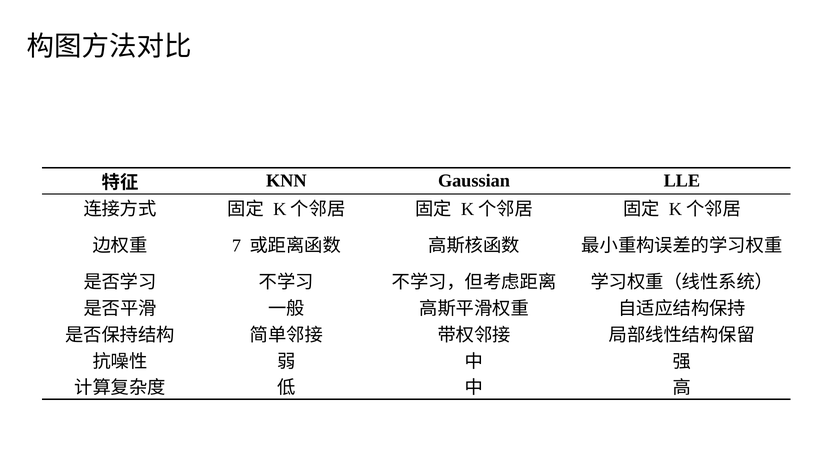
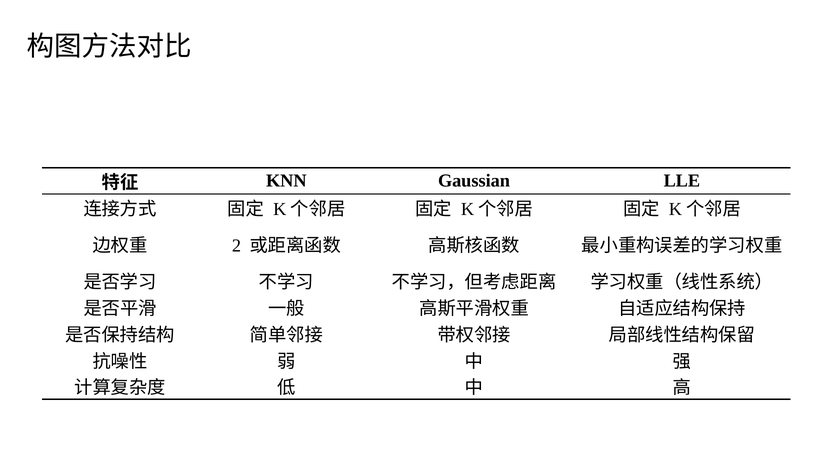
7: 7 -> 2 (236, 246)
